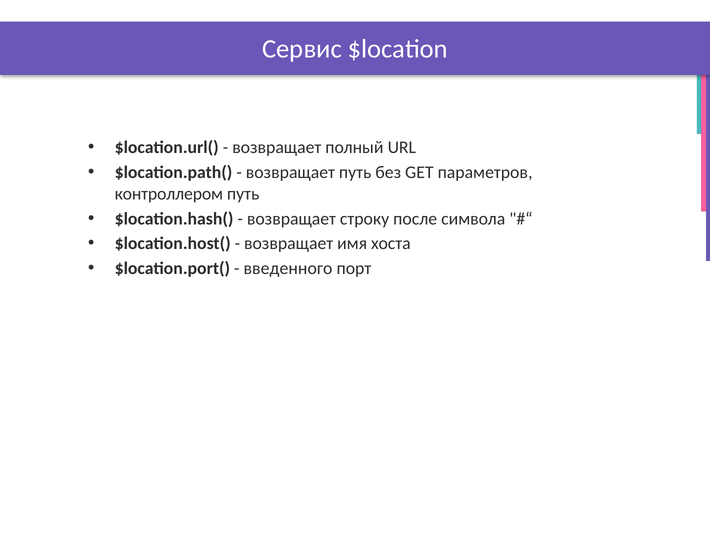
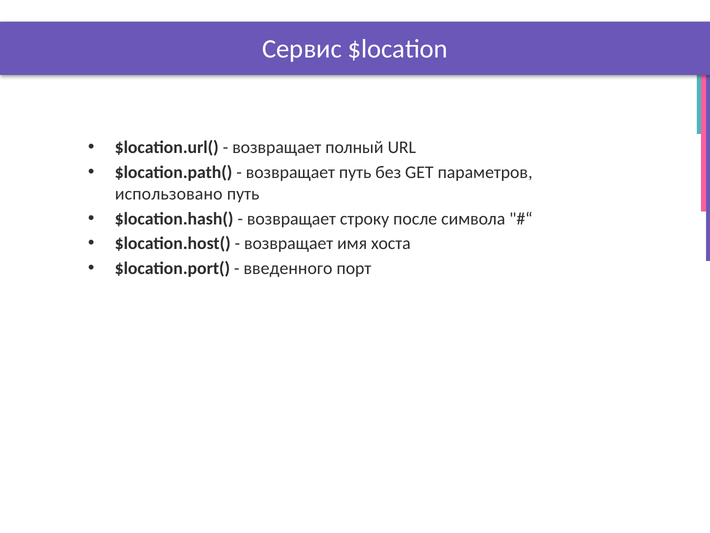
контроллером: контроллером -> использовано (169, 194)
